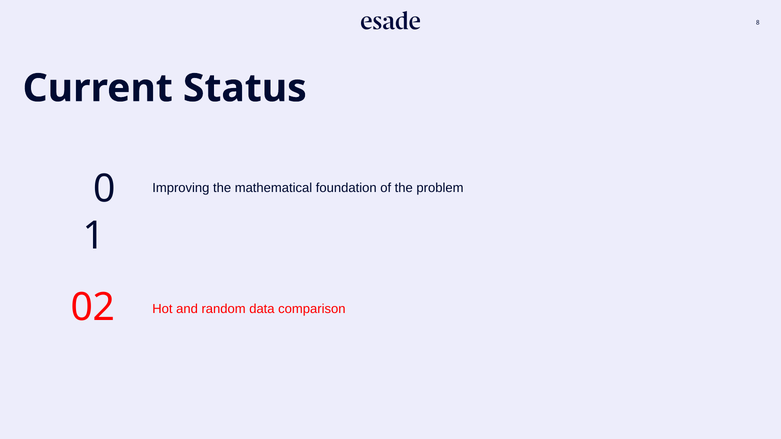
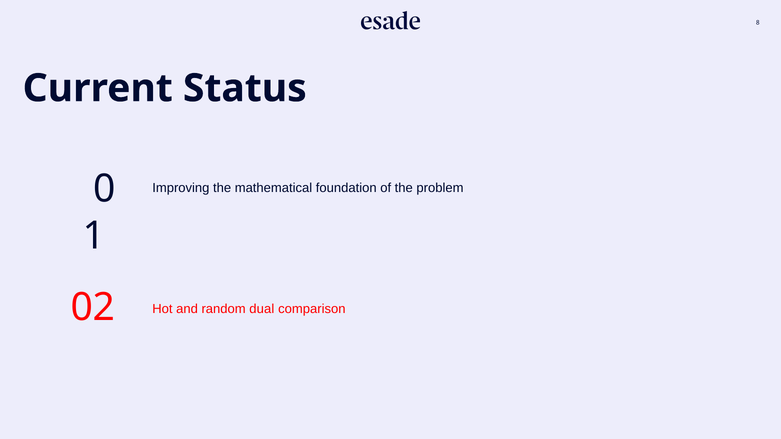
data: data -> dual (262, 309)
